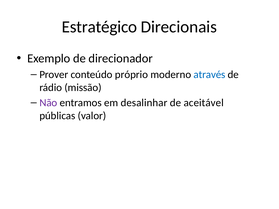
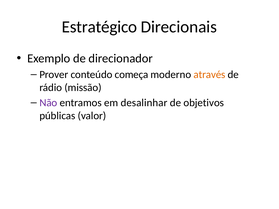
próprio: próprio -> começa (132, 75)
através colour: blue -> orange (209, 75)
aceitável: aceitável -> objetivos (204, 103)
